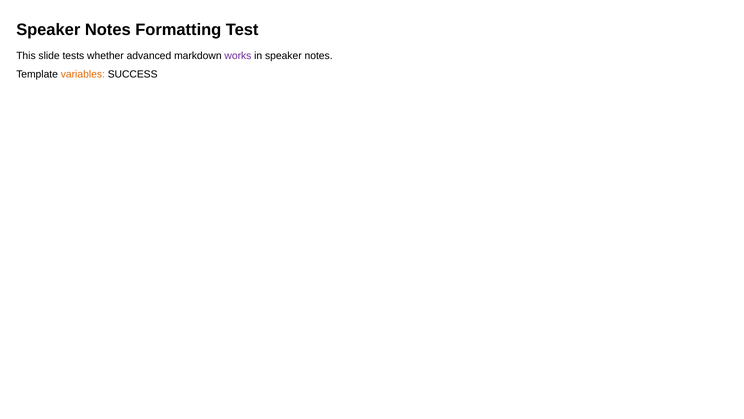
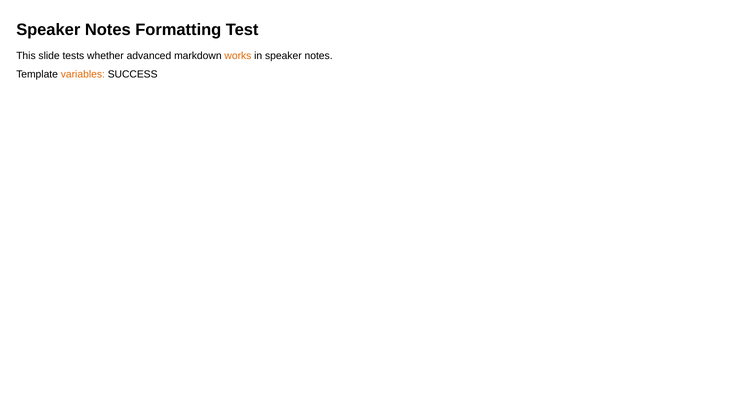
works colour: purple -> orange (238, 56)
